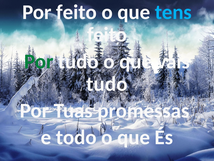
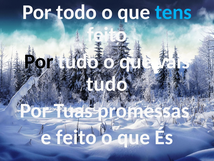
Por feito: feito -> todo (76, 12)
Por colour: green -> black (39, 61)
e todo: todo -> feito (76, 137)
